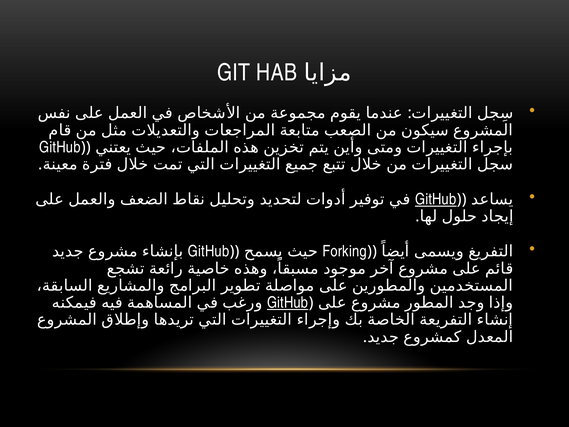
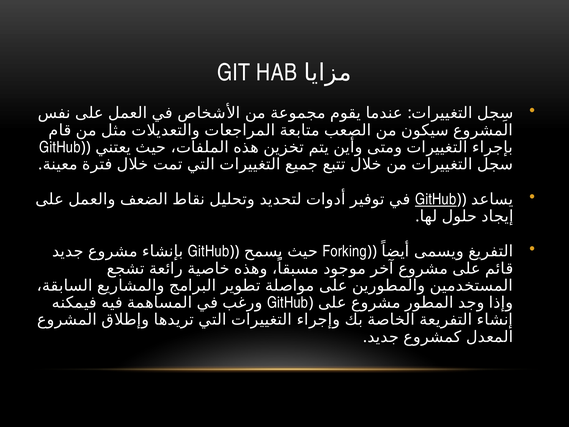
GitHub underline: present -> none (288, 302)
